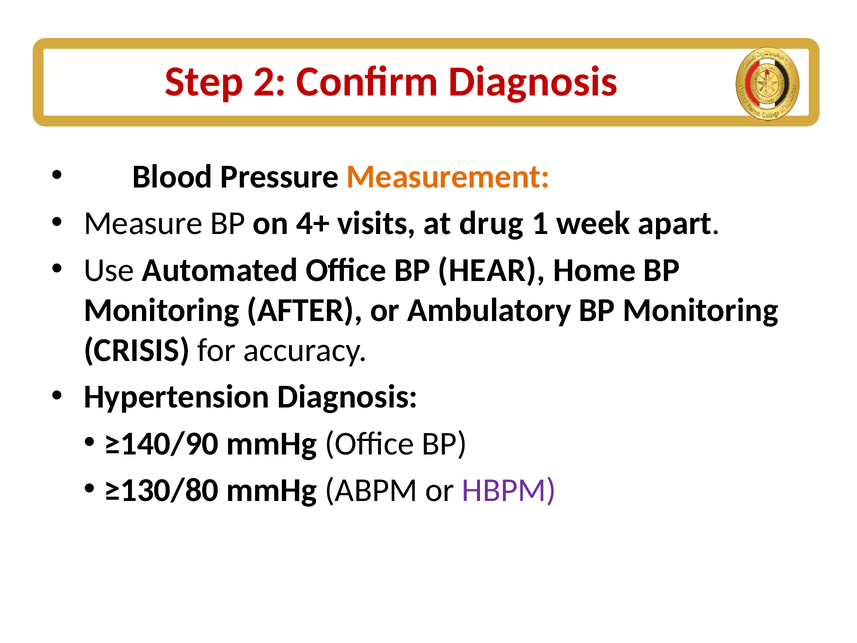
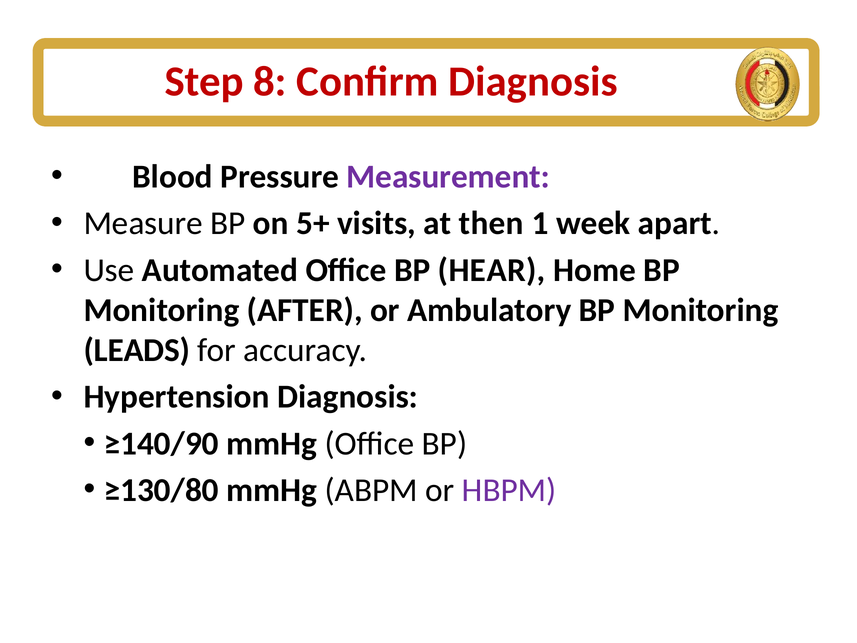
2: 2 -> 8 (270, 82)
Measurement colour: orange -> purple (448, 177)
4+: 4+ -> 5+ (313, 223)
drug: drug -> then (491, 223)
CRISIS: CRISIS -> LEADS (137, 350)
